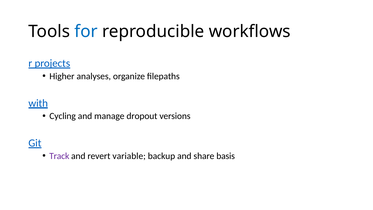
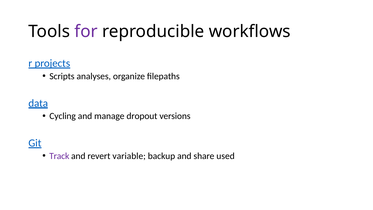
for colour: blue -> purple (86, 31)
Higher: Higher -> Scripts (62, 76)
with: with -> data (38, 103)
basis: basis -> used (226, 156)
